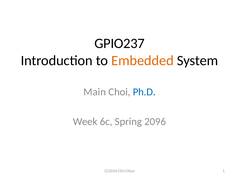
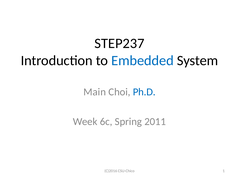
GPIO237: GPIO237 -> STEP237 (119, 44)
Embedded colour: orange -> blue (142, 61)
2096: 2096 -> 2011 (155, 122)
